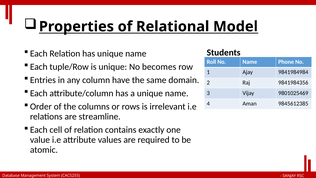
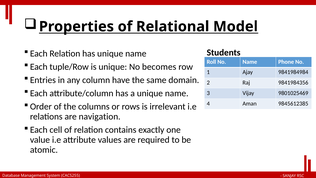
streamline: streamline -> navigation (100, 116)
